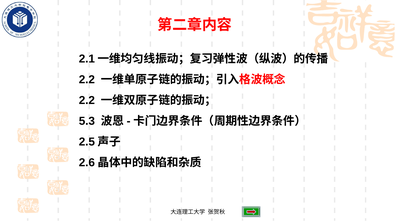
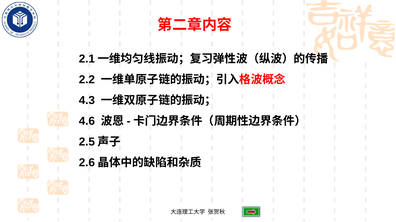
2.2: 2.2 -> 4.3 (87, 101)
5.3: 5.3 -> 4.6 (87, 121)
